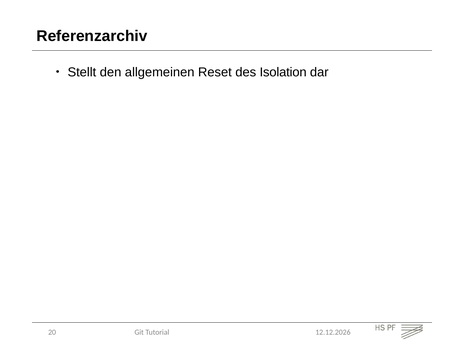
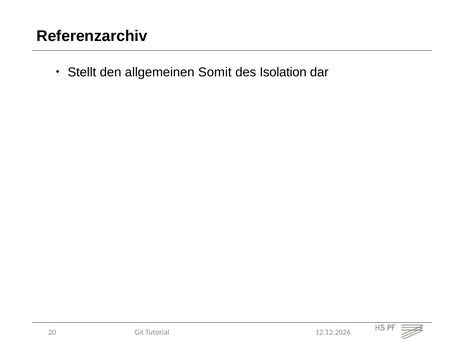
Reset: Reset -> Somit (215, 72)
